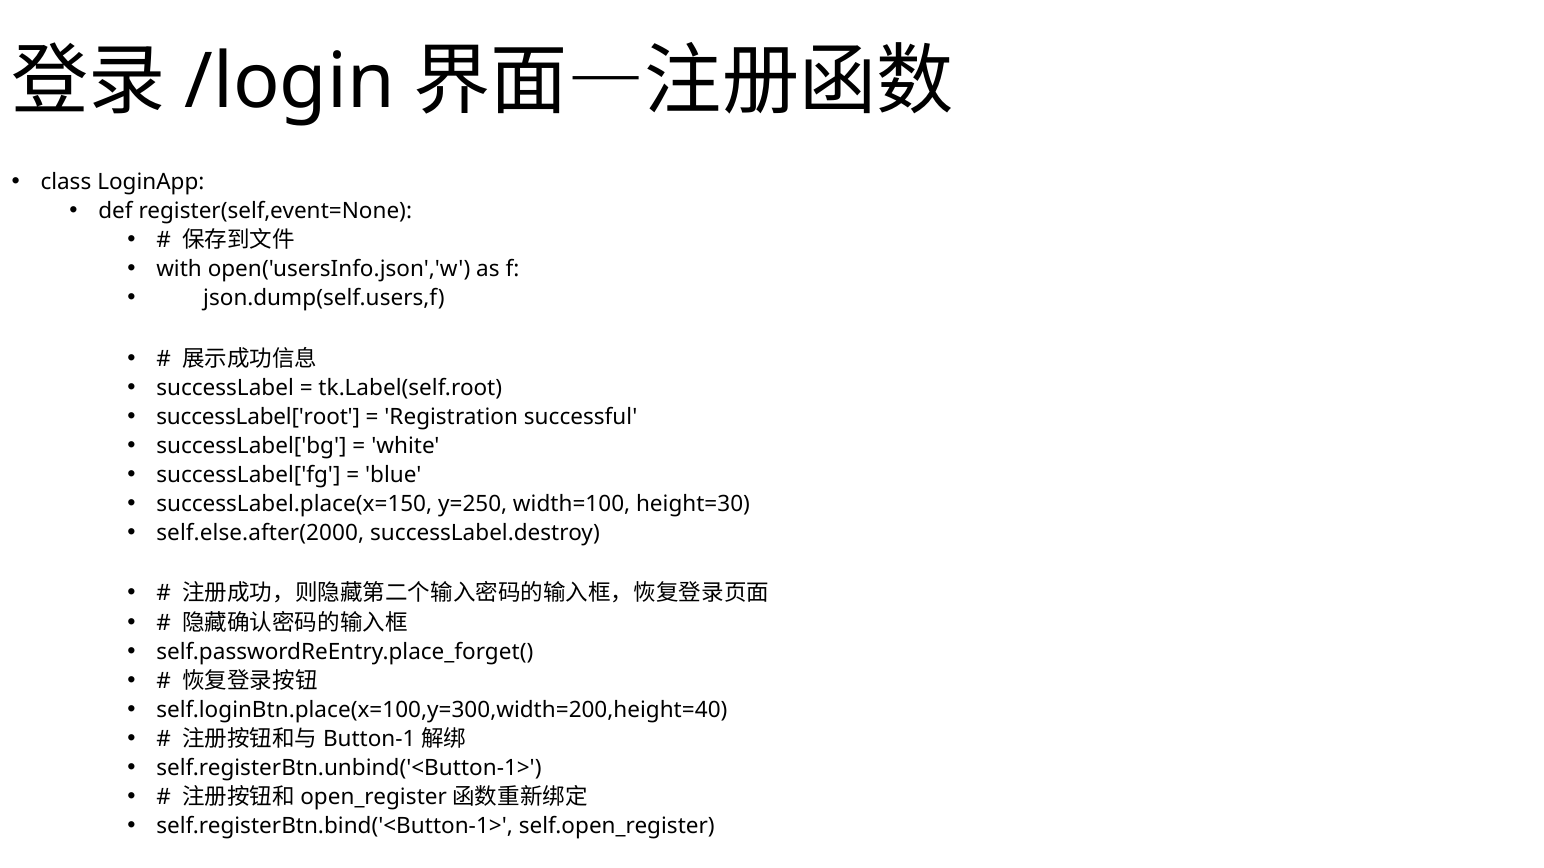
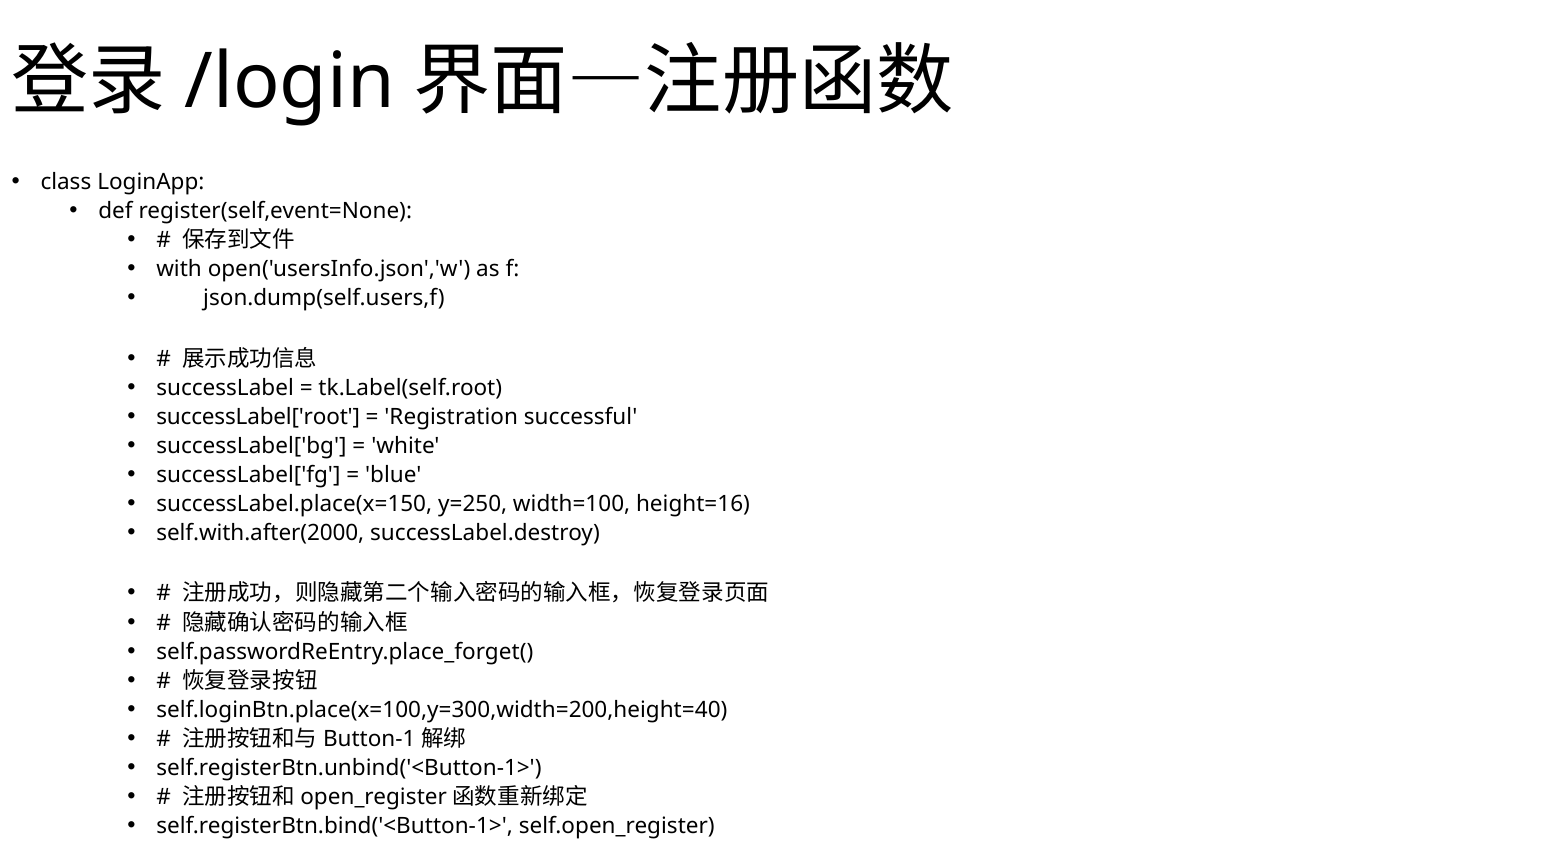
height=30: height=30 -> height=16 (693, 504)
self.else.after(2000: self.else.after(2000 -> self.with.after(2000 (260, 533)
